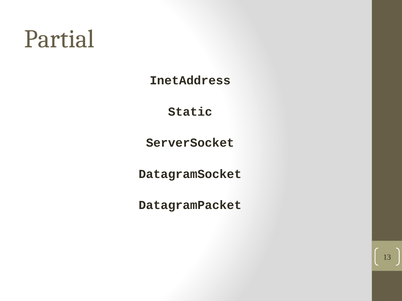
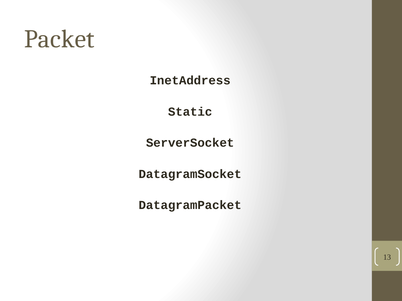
Partial: Partial -> Packet (59, 39)
